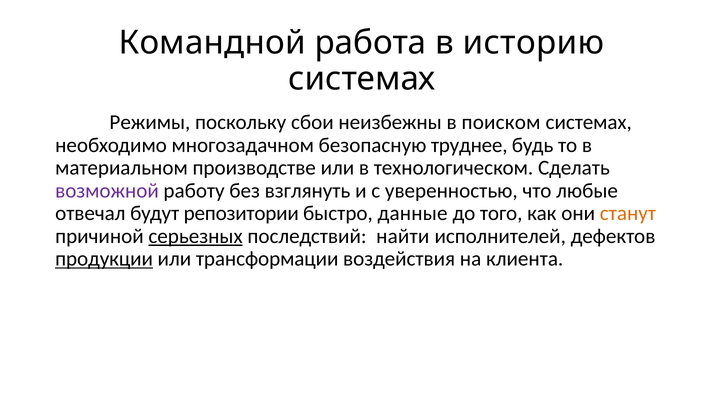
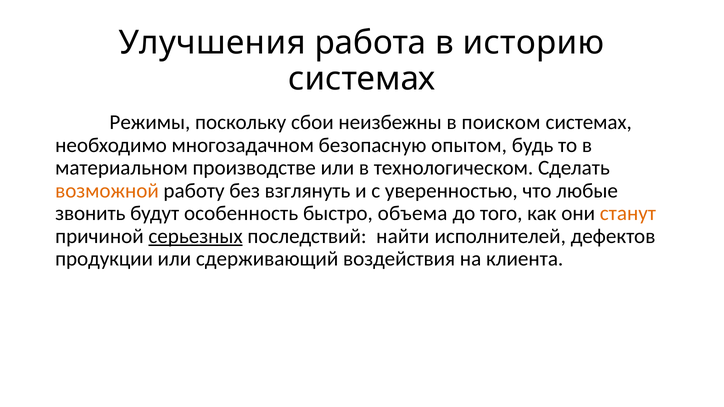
Командной: Командной -> Улучшения (212, 43)
труднее: труднее -> опытом (469, 145)
возможной colour: purple -> orange (107, 191)
отвечал: отвечал -> звонить (90, 213)
репозитории: репозитории -> особенность (241, 213)
данные: данные -> объема (413, 213)
продукции underline: present -> none (104, 259)
трансформации: трансформации -> сдерживающий (267, 259)
